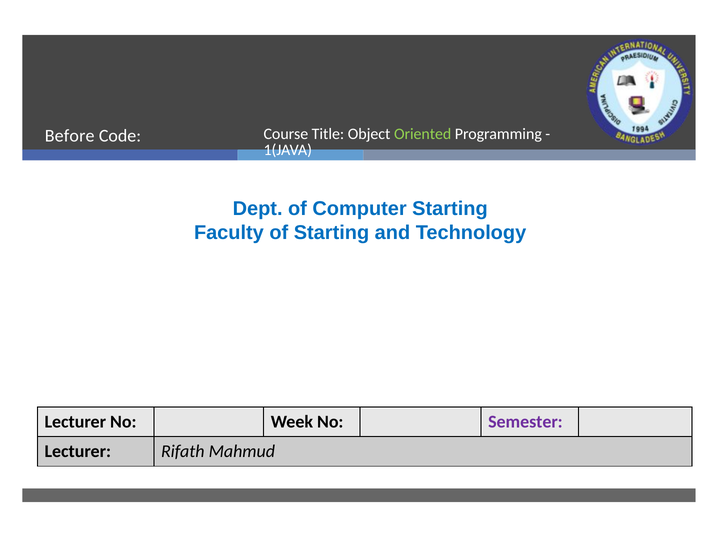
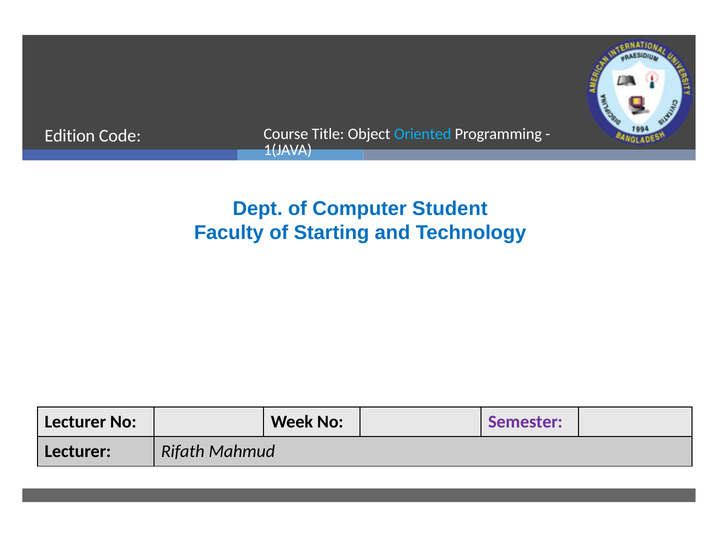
Oriented colour: light green -> light blue (423, 134)
Before: Before -> Edition (70, 136)
Computer Starting: Starting -> Student (450, 209)
